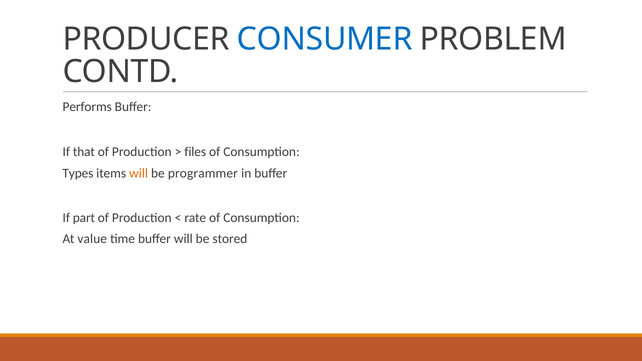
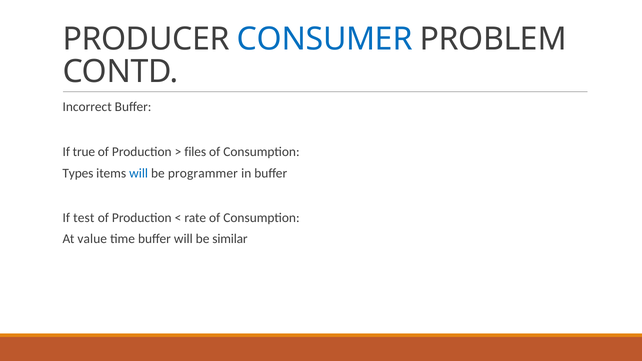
Performs: Performs -> Incorrect (87, 107)
that: that -> true (84, 152)
will colour: orange -> blue (139, 174)
part: part -> test (84, 218)
stored: stored -> similar (230, 239)
